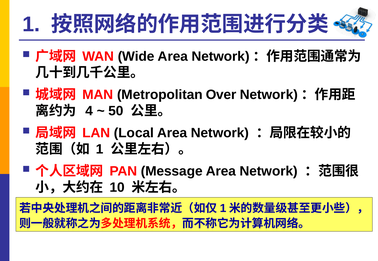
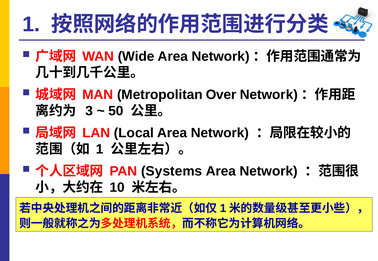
4: 4 -> 3 (89, 111)
Message: Message -> Systems (172, 172)
